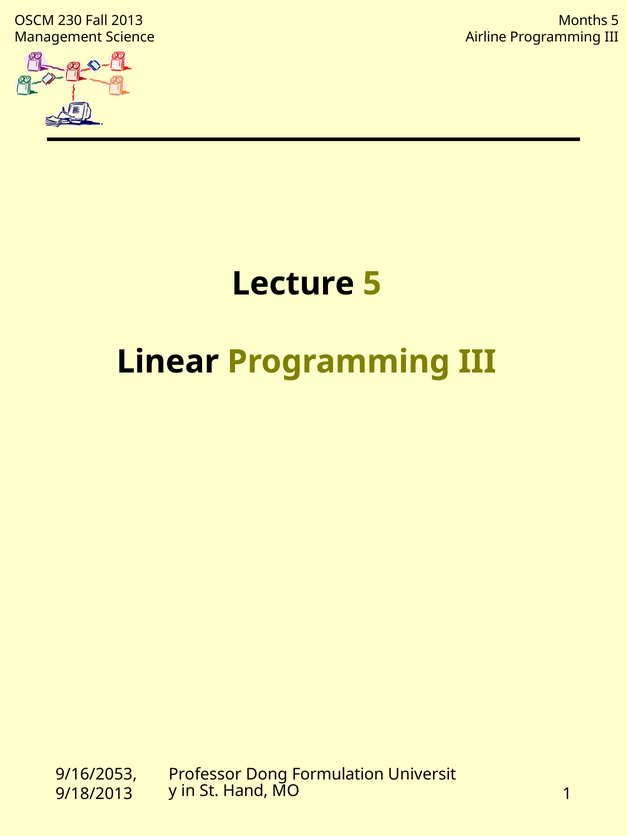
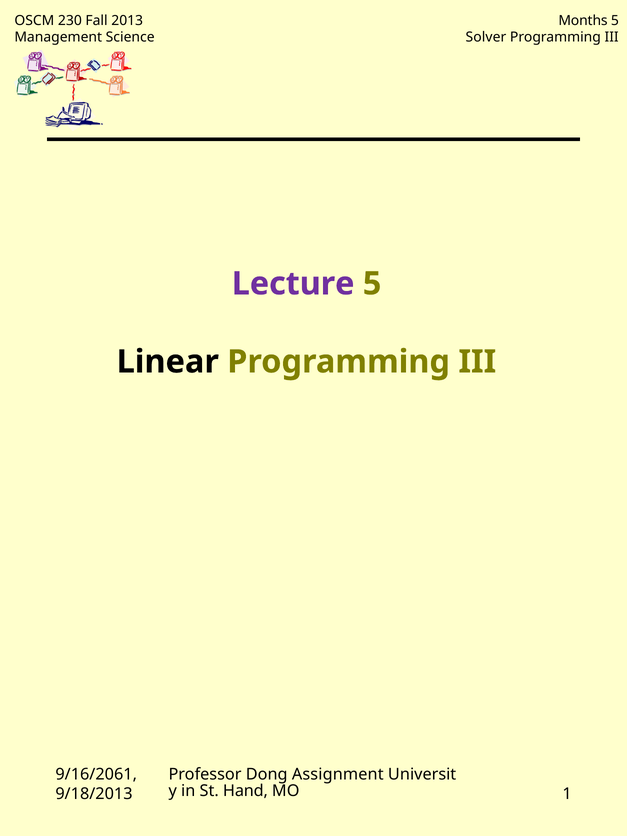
Airline: Airline -> Solver (486, 37)
Lecture colour: black -> purple (293, 284)
9/16/2053: 9/16/2053 -> 9/16/2061 (96, 774)
Formulation: Formulation -> Assignment (338, 774)
